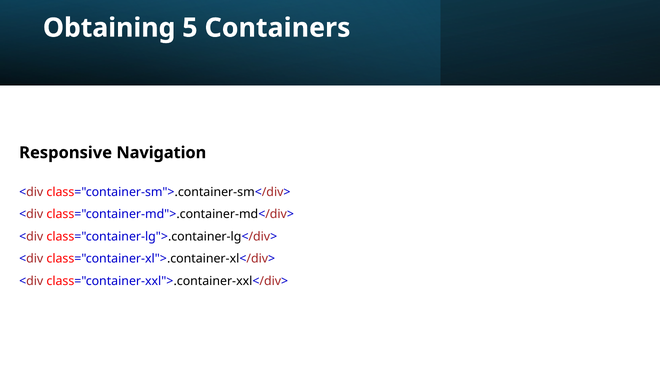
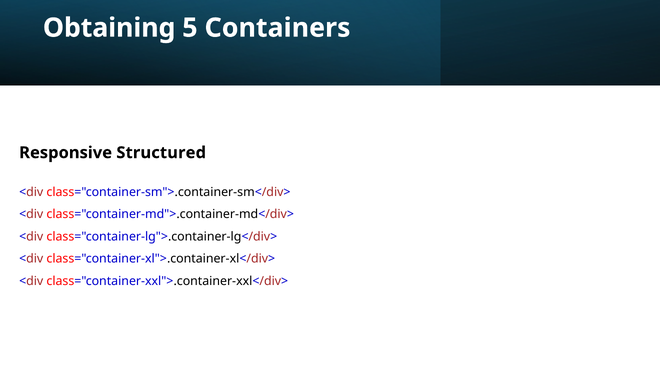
Navigation: Navigation -> Structured (161, 153)
